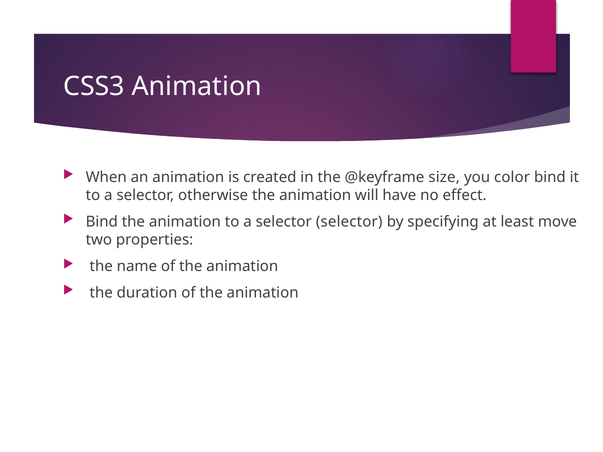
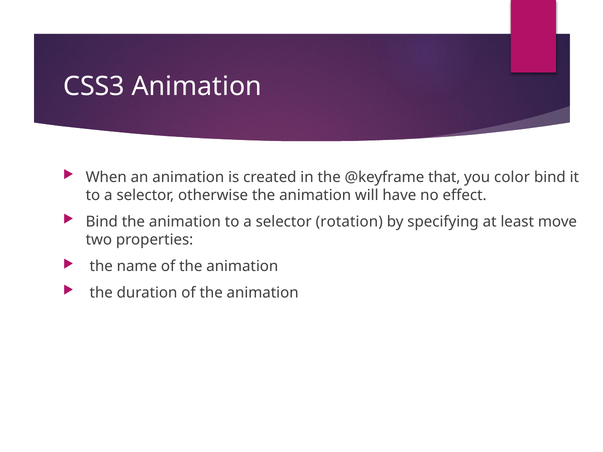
size: size -> that (444, 177)
selector selector: selector -> rotation (349, 222)
